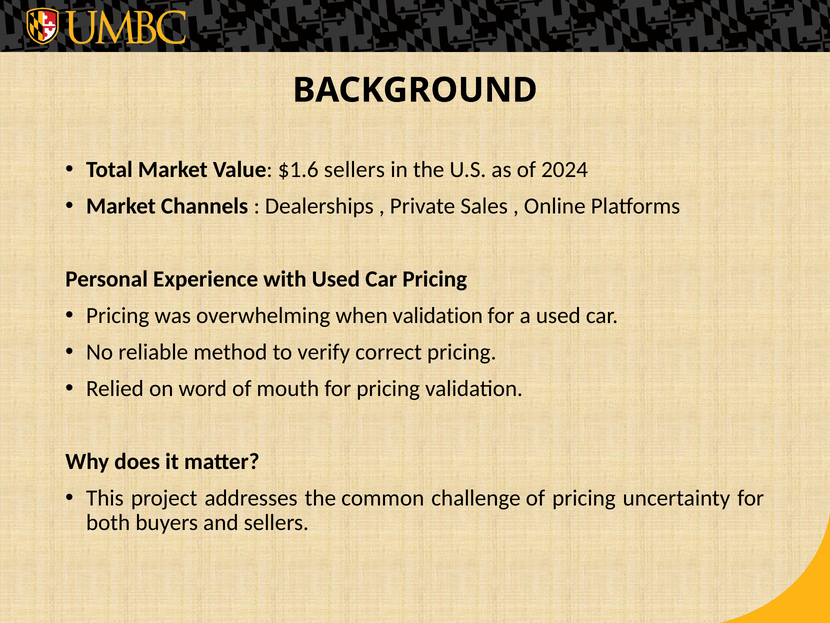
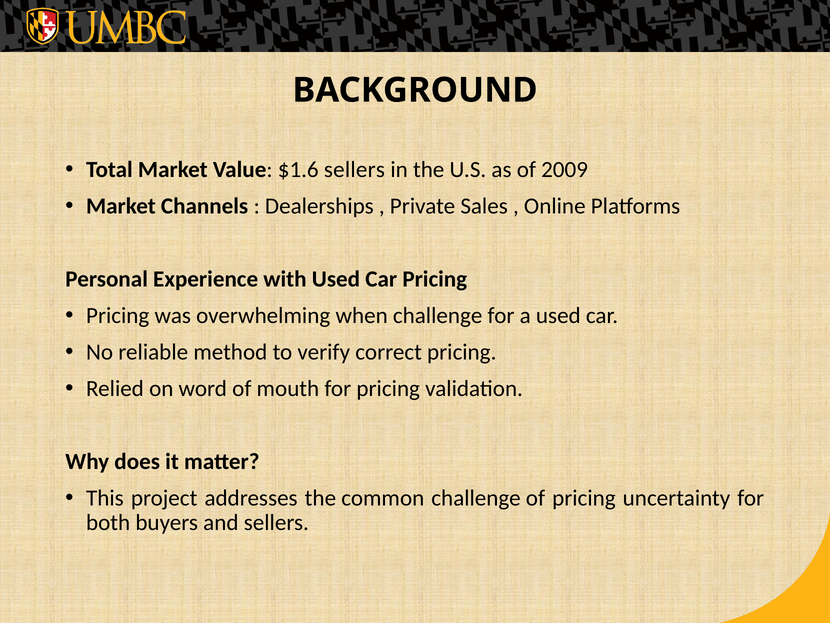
2024: 2024 -> 2009 (565, 170)
when validation: validation -> challenge (438, 315)
